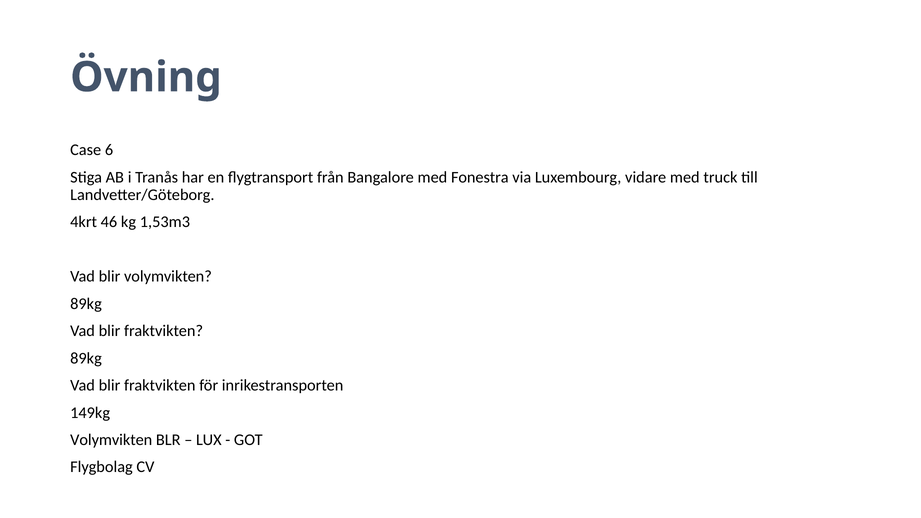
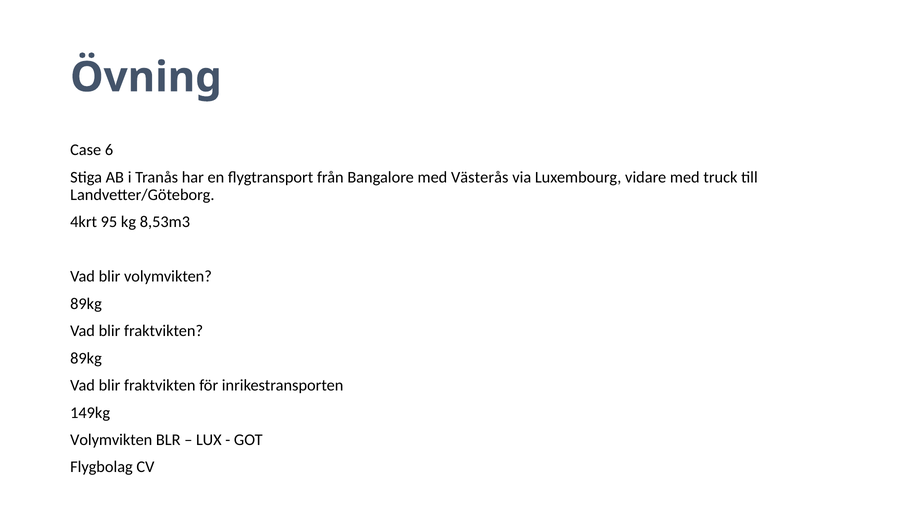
Fonestra: Fonestra -> Västerås (480, 177)
46: 46 -> 95 (109, 222)
1,53m3: 1,53m3 -> 8,53m3 (165, 222)
